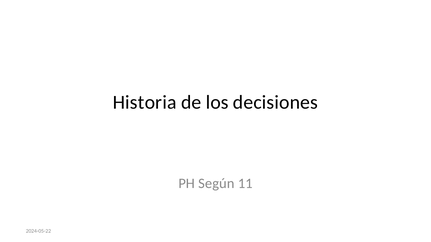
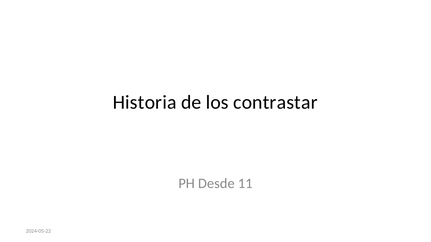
decisiones: decisiones -> contrastar (275, 103)
Según: Según -> Desde (216, 184)
